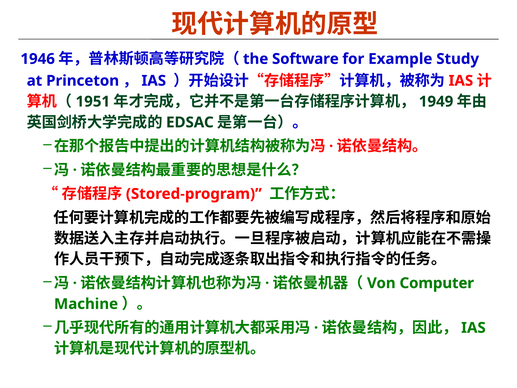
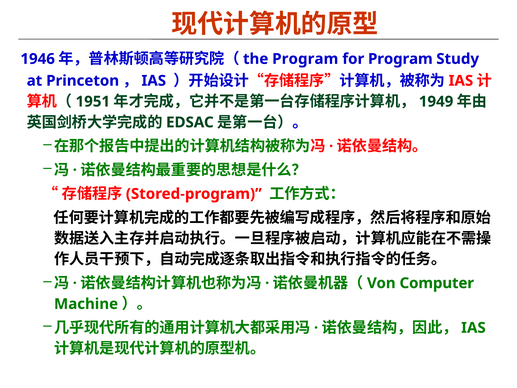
Software: Software -> Program (305, 59)
for Example: Example -> Program (400, 59)
